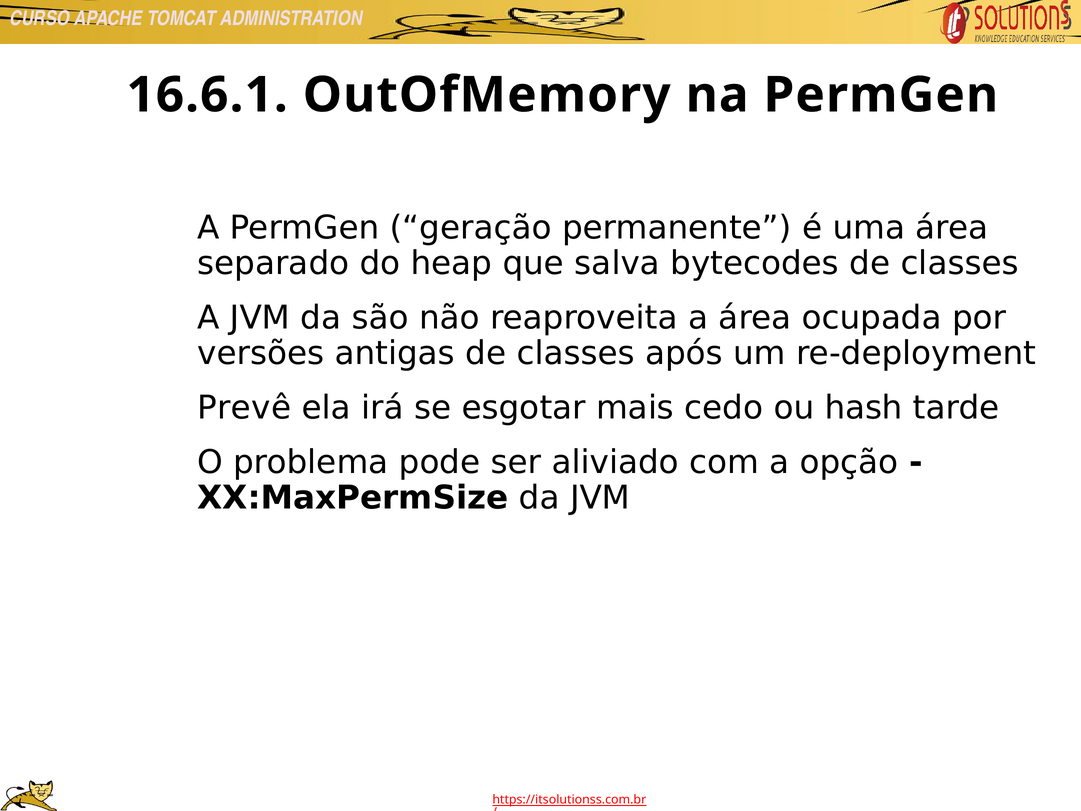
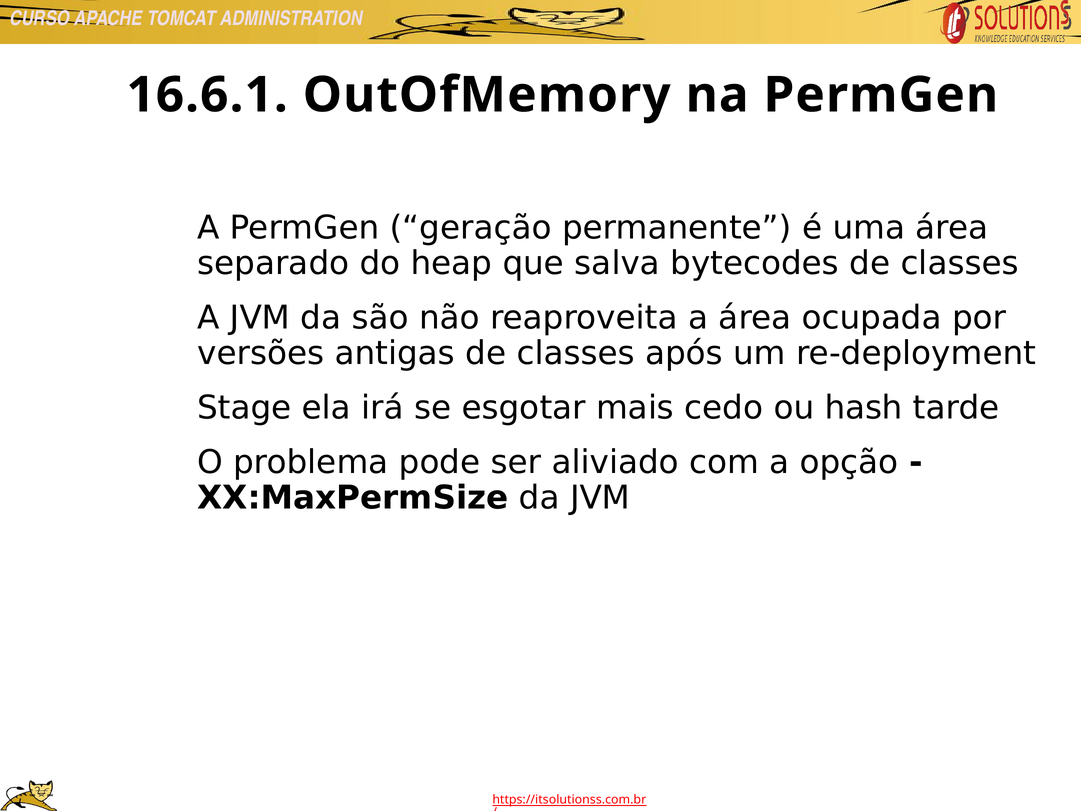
Prevê: Prevê -> Stage (244, 408)
